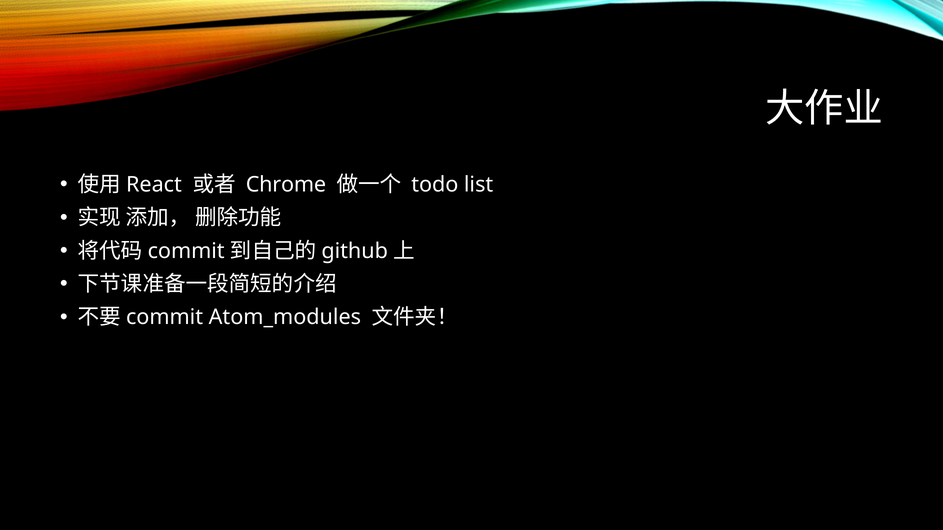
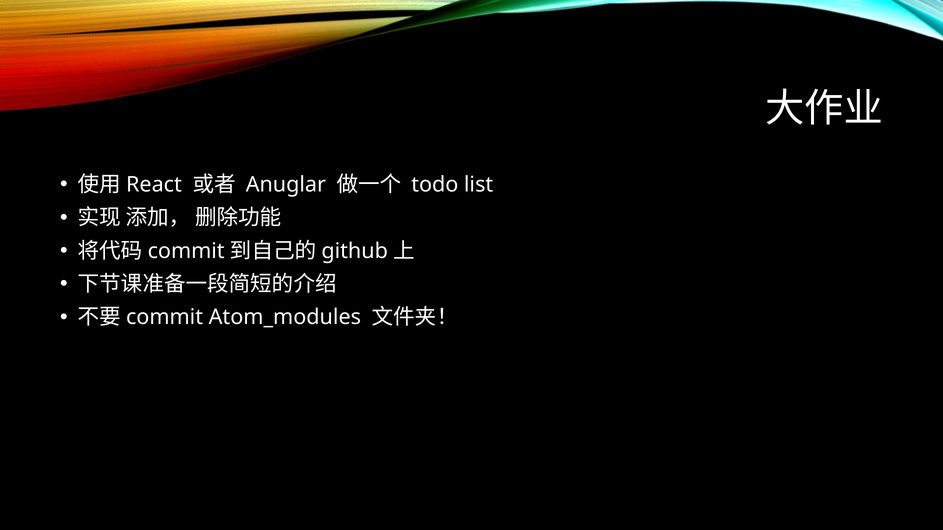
Chrome: Chrome -> Anuglar (286, 185)
